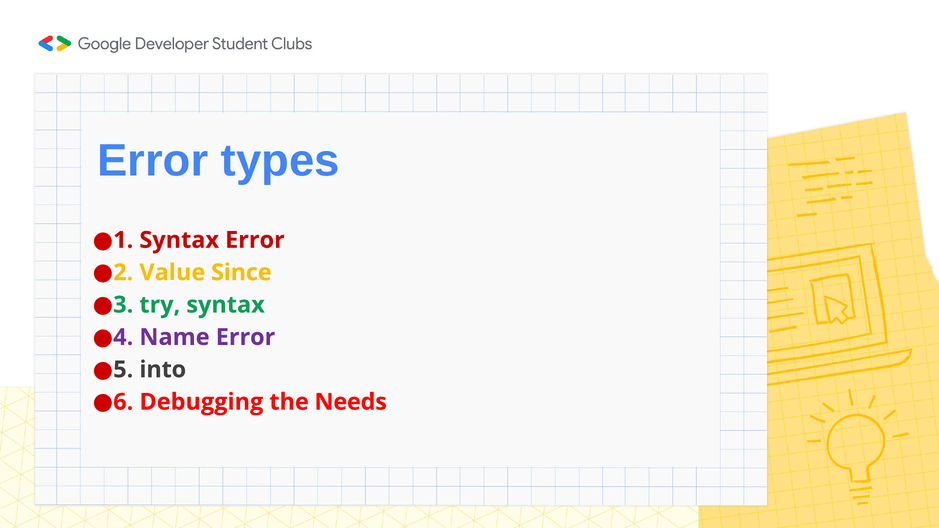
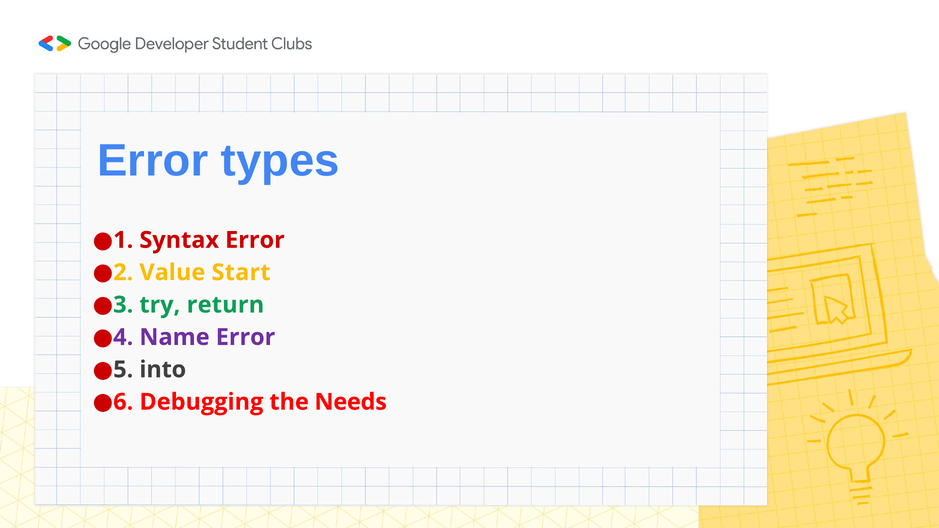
Since: Since -> Start (241, 273)
try syntax: syntax -> return (225, 305)
